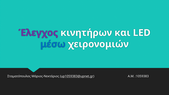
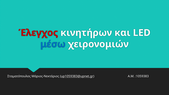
Έλεγχος colour: purple -> red (38, 33)
